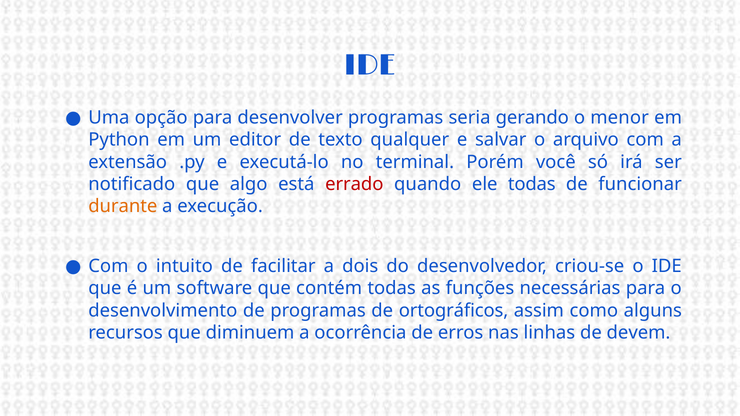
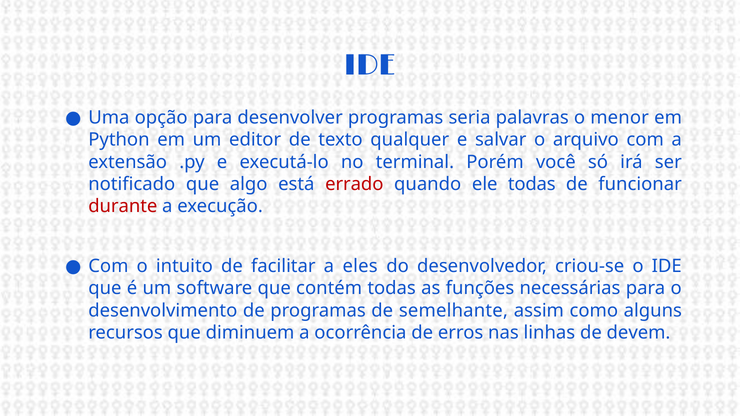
gerando: gerando -> palavras (532, 118)
durante colour: orange -> red (123, 206)
dois: dois -> eles (360, 266)
ortográficos: ortográficos -> semelhante (453, 311)
